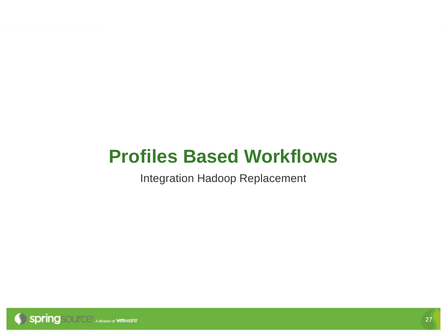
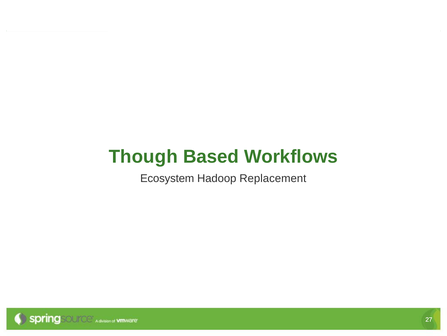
Profiles: Profiles -> Though (143, 156)
Integration: Integration -> Ecosystem (167, 178)
